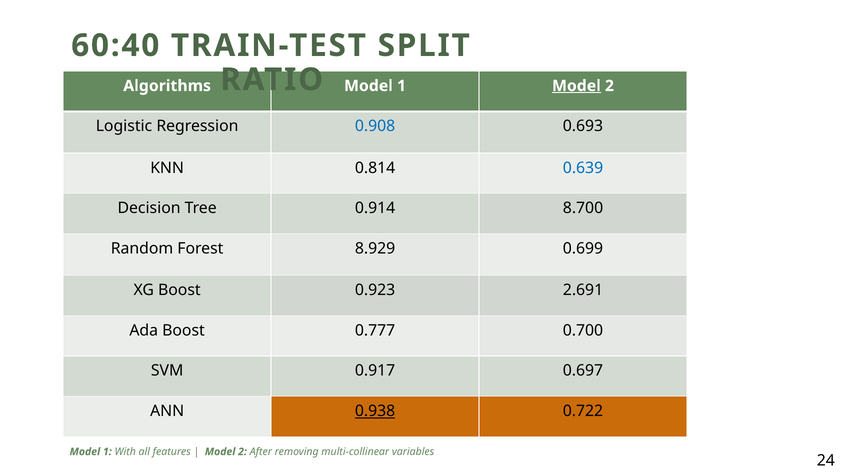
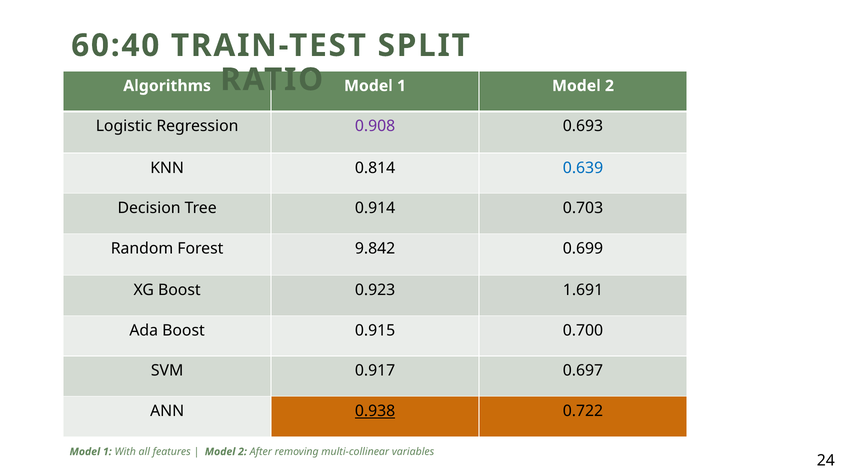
Model underline: present -> none (576, 86)
0.908 colour: blue -> purple (375, 126)
8.700: 8.700 -> 0.703 (583, 208)
8.929: 8.929 -> 9.842 (375, 249)
2.691: 2.691 -> 1.691 (583, 290)
0.777: 0.777 -> 0.915 (375, 331)
